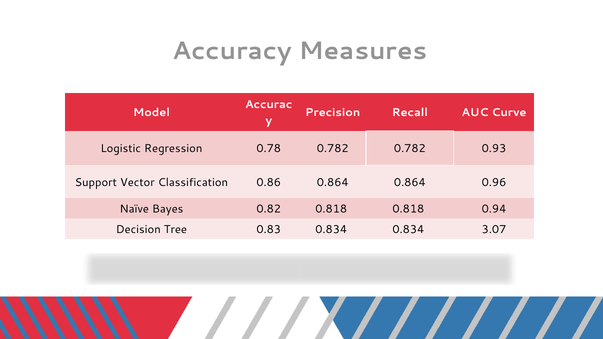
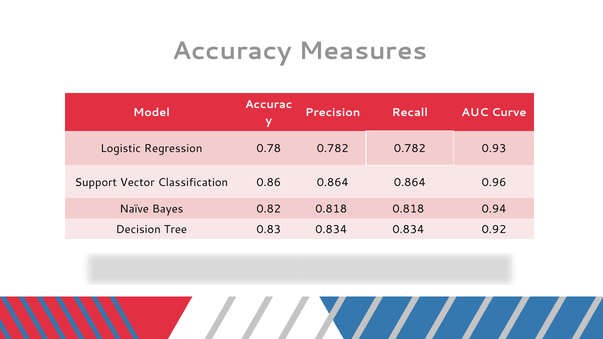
3.07: 3.07 -> 0.92 (494, 230)
